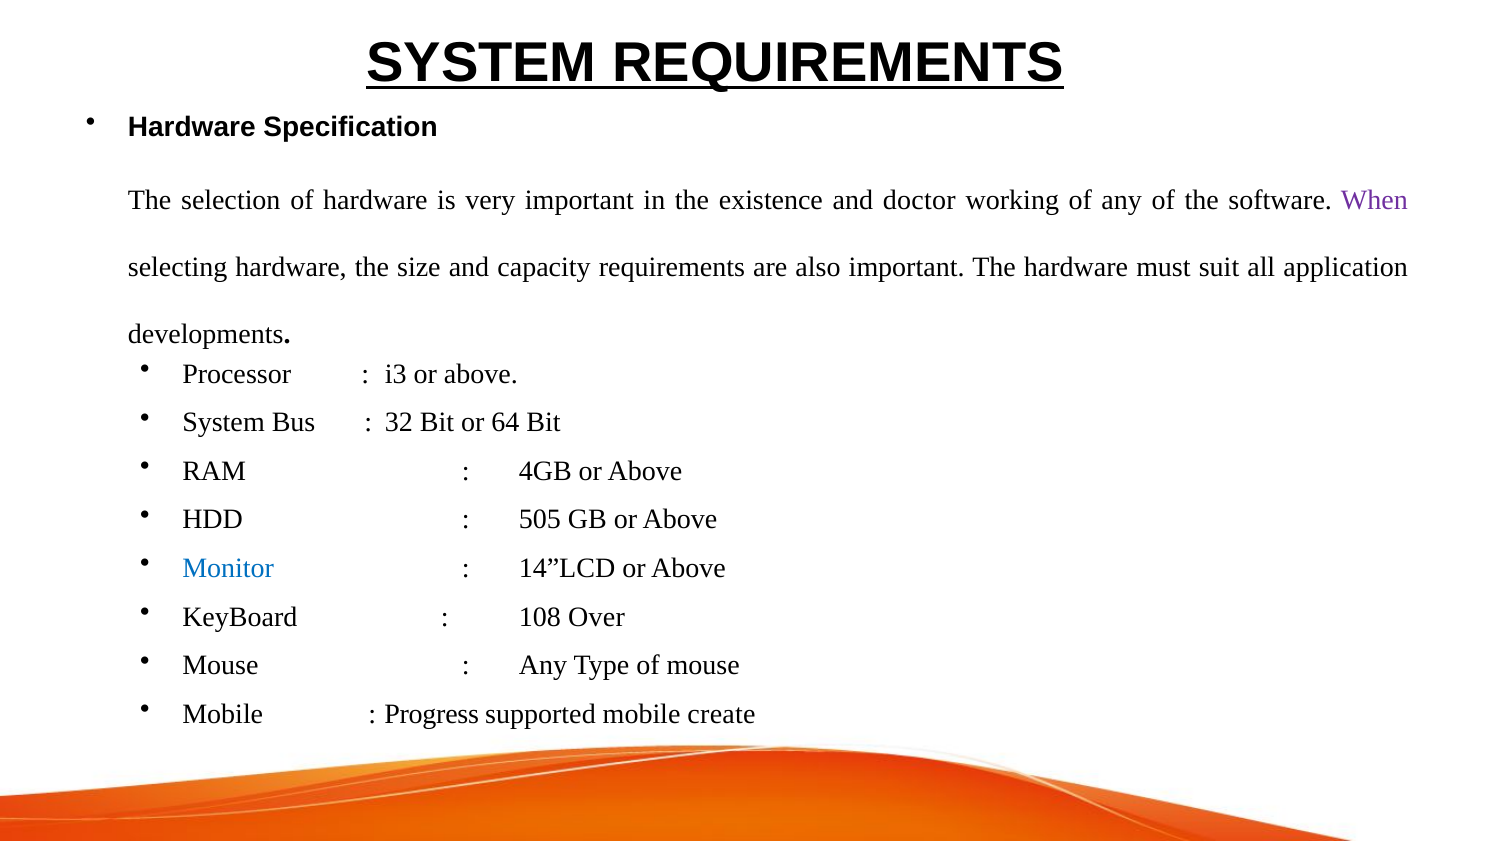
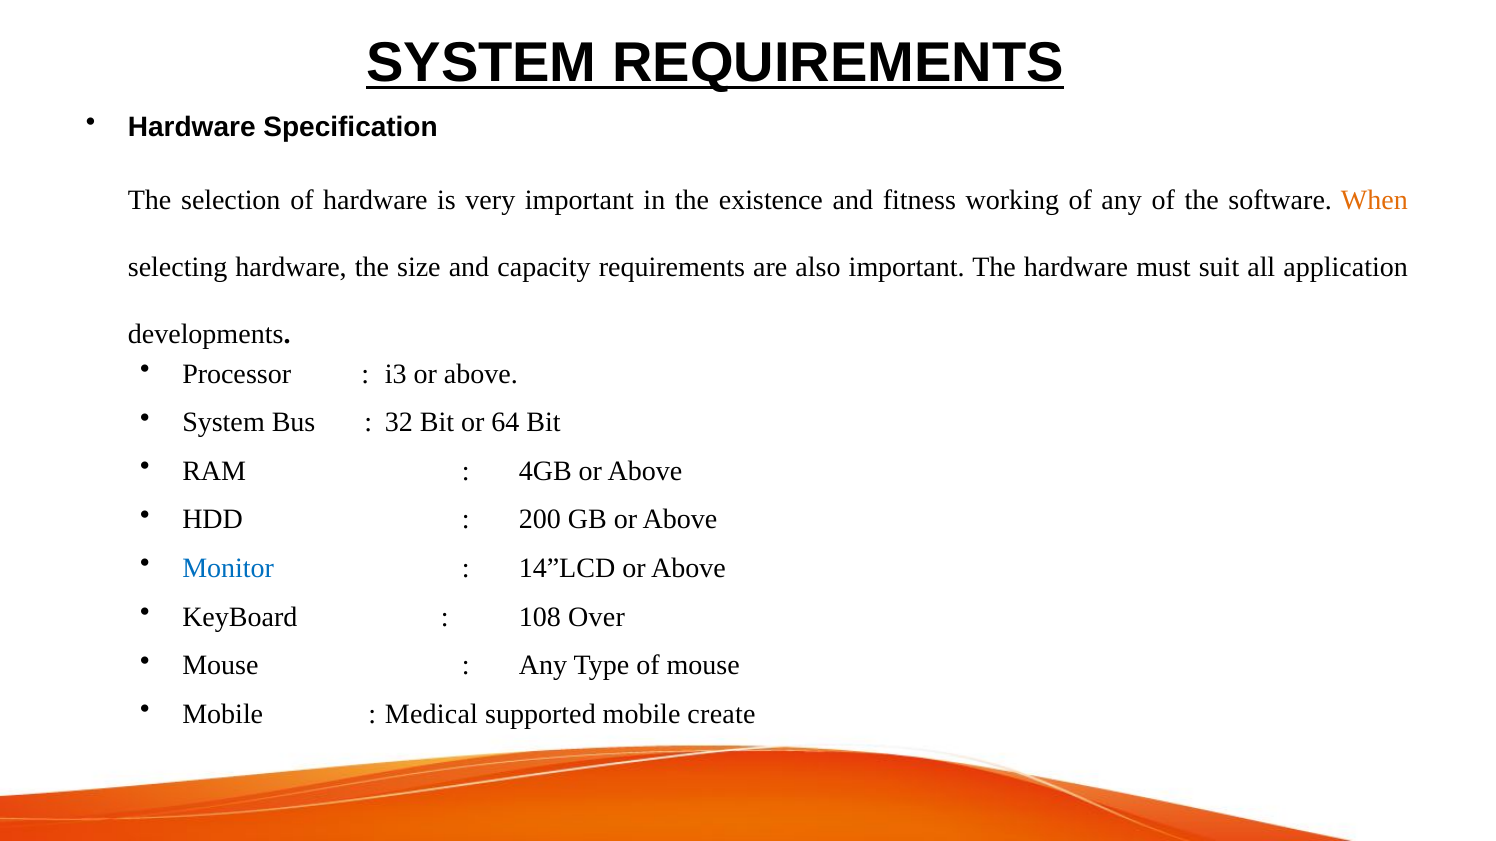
doctor: doctor -> fitness (919, 200)
When colour: purple -> orange (1374, 200)
505: 505 -> 200 (540, 520)
Progress: Progress -> Medical (431, 715)
